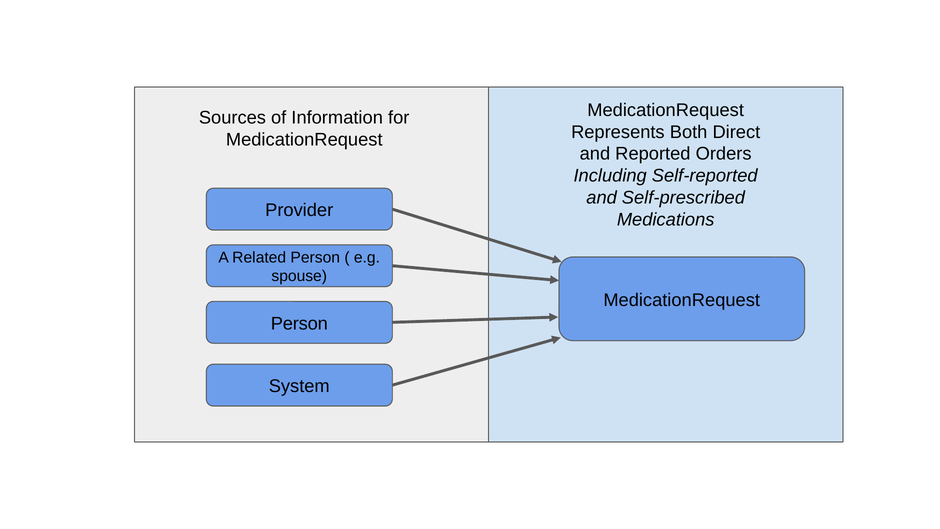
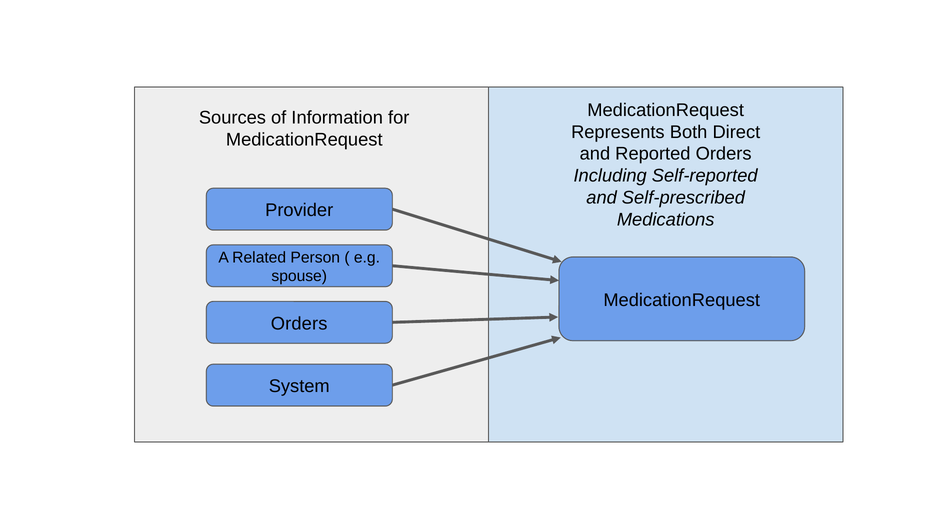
Person: Person -> Orders (299, 323)
